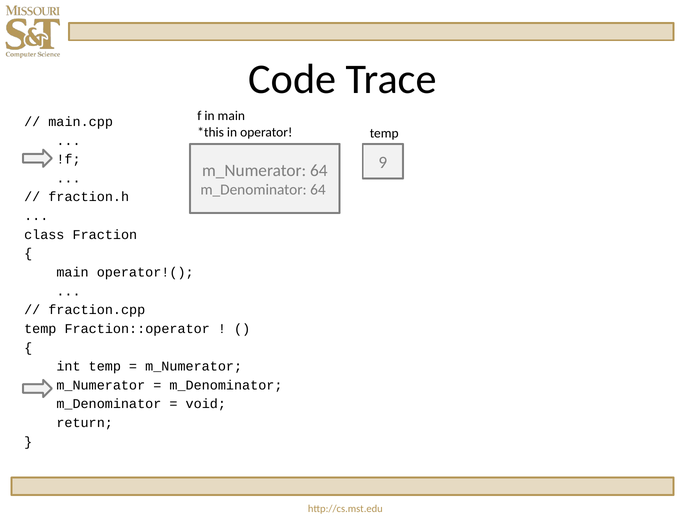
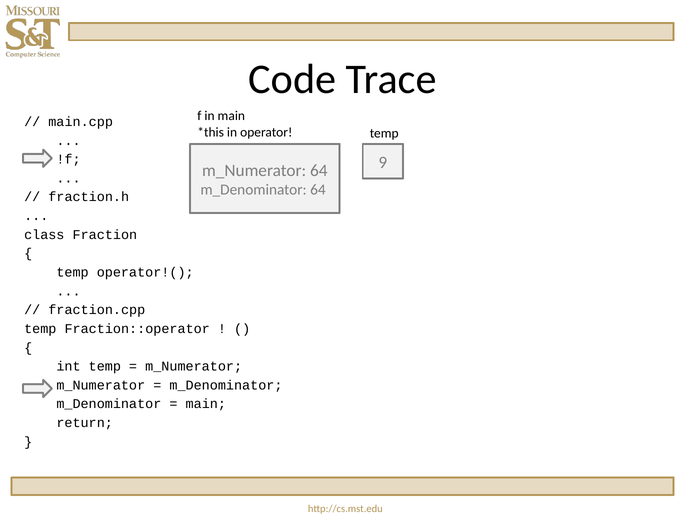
main: main -> temp (73, 272)
void: void -> main (206, 404)
